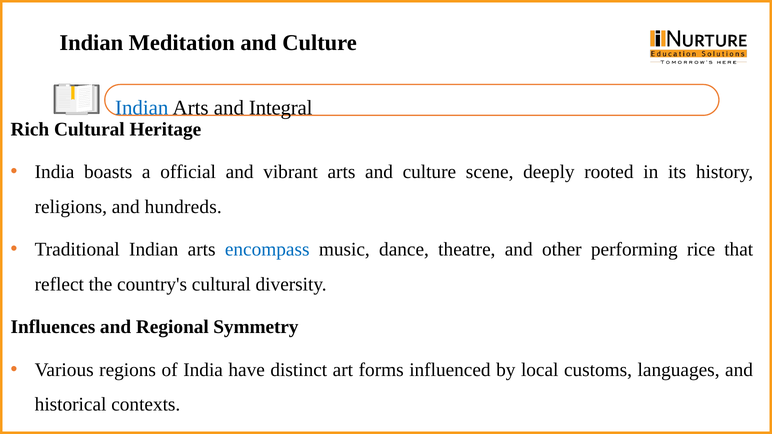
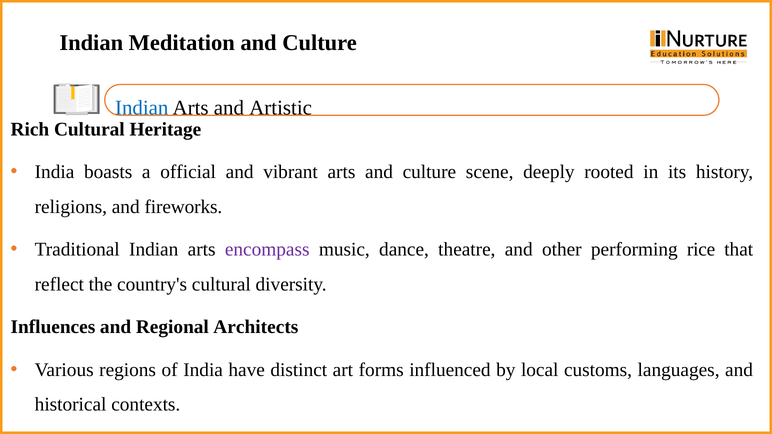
Integral: Integral -> Artistic (281, 108)
hundreds: hundreds -> fireworks (183, 207)
encompass colour: blue -> purple (267, 250)
Symmetry: Symmetry -> Architects (256, 327)
